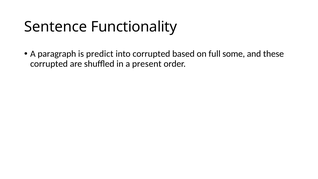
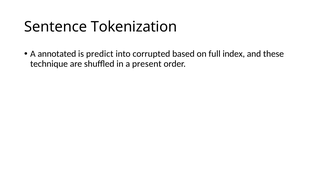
Functionality: Functionality -> Tokenization (134, 27)
paragraph: paragraph -> annotated (57, 54)
some: some -> index (234, 54)
corrupted: corrupted -> technique (49, 64)
